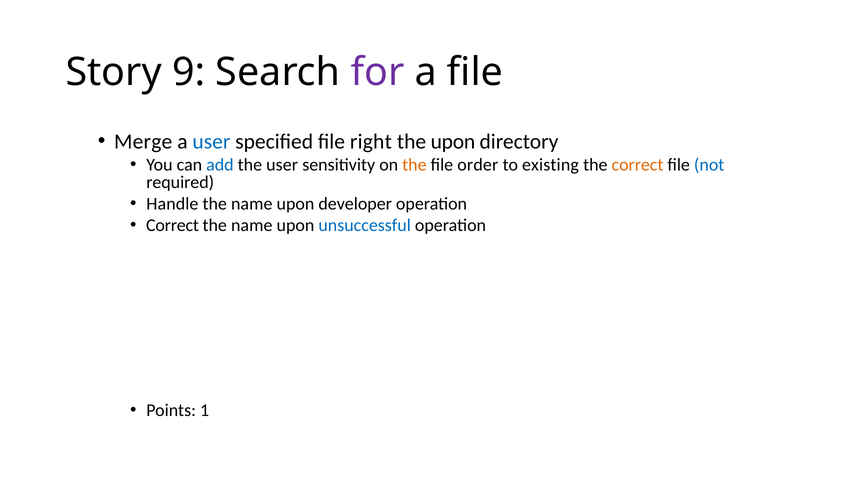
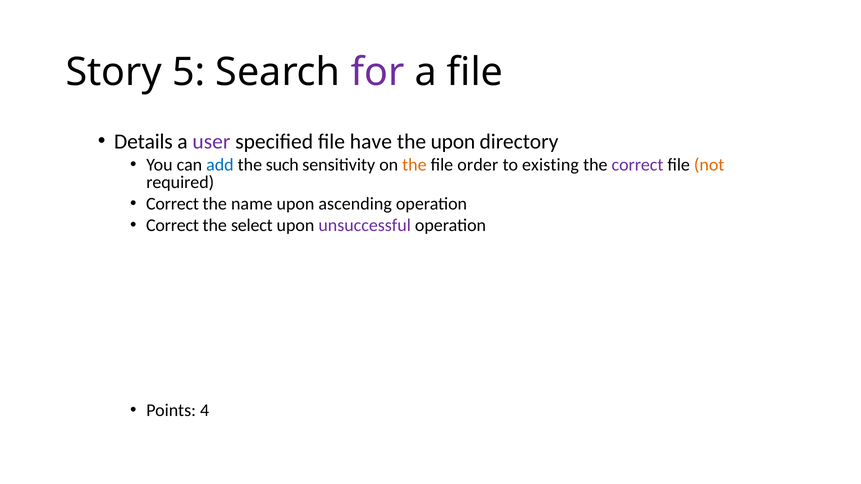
9: 9 -> 5 (189, 72)
Merge: Merge -> Details (143, 142)
user colour: blue -> purple (211, 142)
right: right -> have (371, 142)
the user: user -> such (282, 165)
correct colour: orange -> purple (637, 165)
not colour: blue -> orange (709, 165)
Handle: Handle -> Correct (173, 204)
developer: developer -> ascending (355, 204)
name: name -> select (252, 225)
unsuccessful colour: blue -> purple (365, 225)
1: 1 -> 4 (205, 411)
